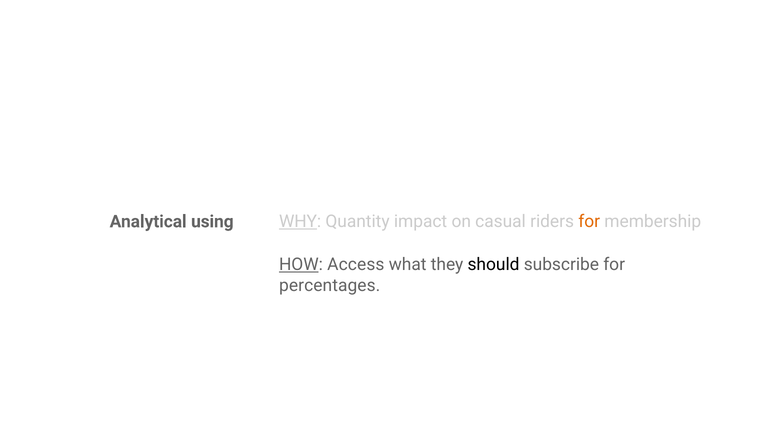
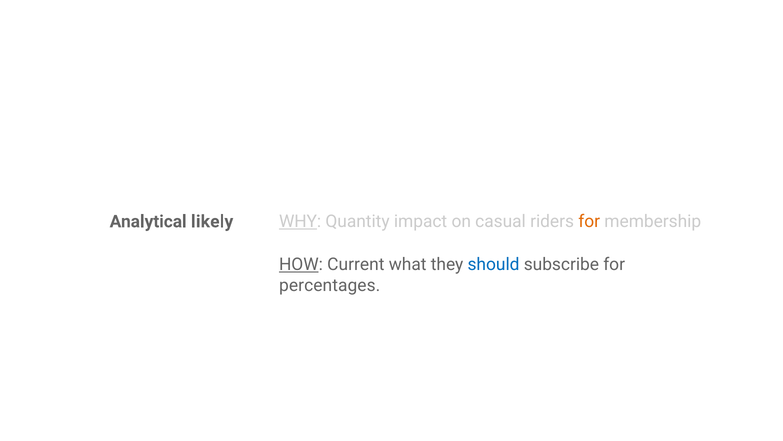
using: using -> likely (212, 221)
Access: Access -> Current (356, 264)
should colour: black -> blue (494, 264)
